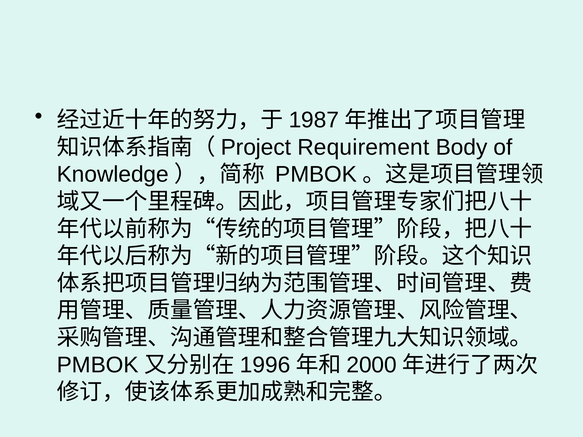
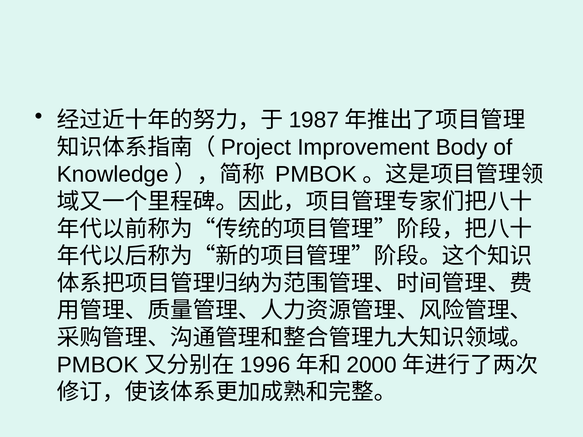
Requirement: Requirement -> Improvement (363, 147)
